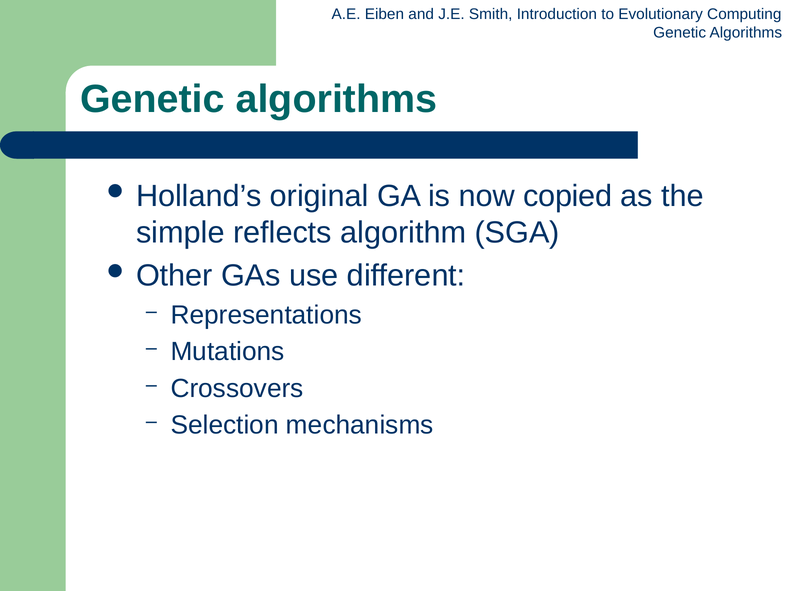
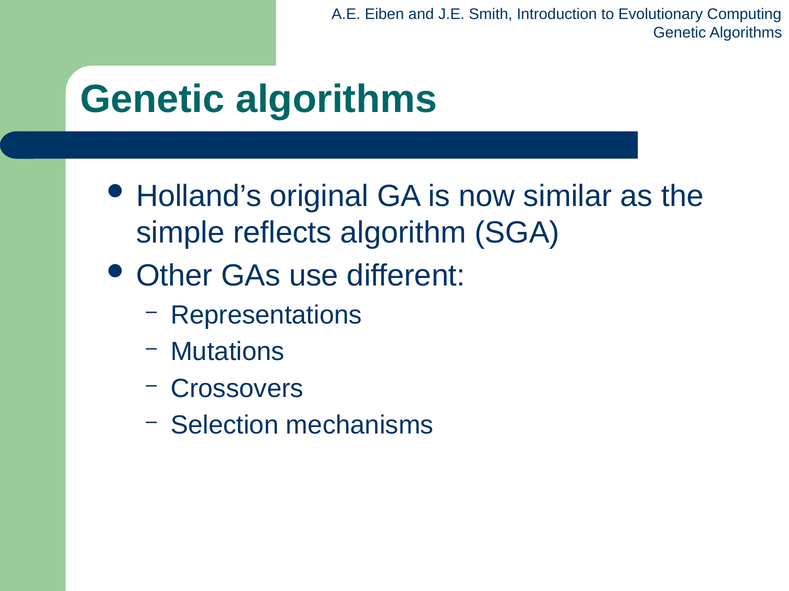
copied: copied -> similar (568, 196)
